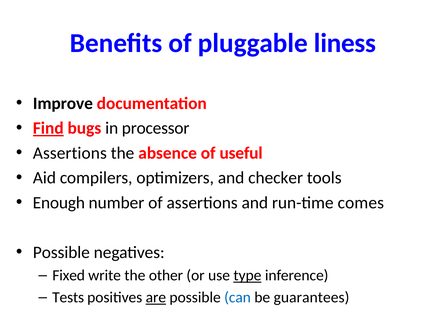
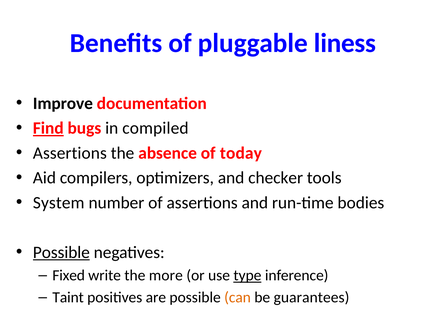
processor: processor -> compiled (155, 128)
useful: useful -> today (241, 153)
Enough: Enough -> System (59, 202)
comes: comes -> bodies (361, 202)
Possible underline: none -> present (61, 252)
other: other -> more (166, 275)
Tests: Tests -> Taint (68, 297)
are underline: present -> none (156, 297)
can colour: blue -> orange (238, 297)
